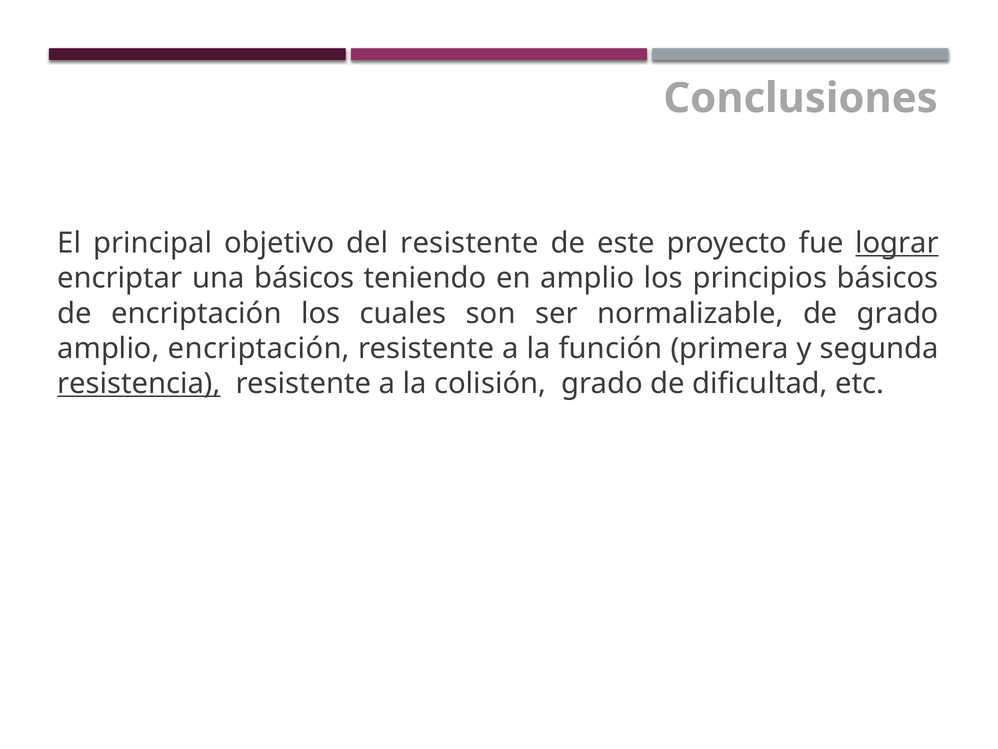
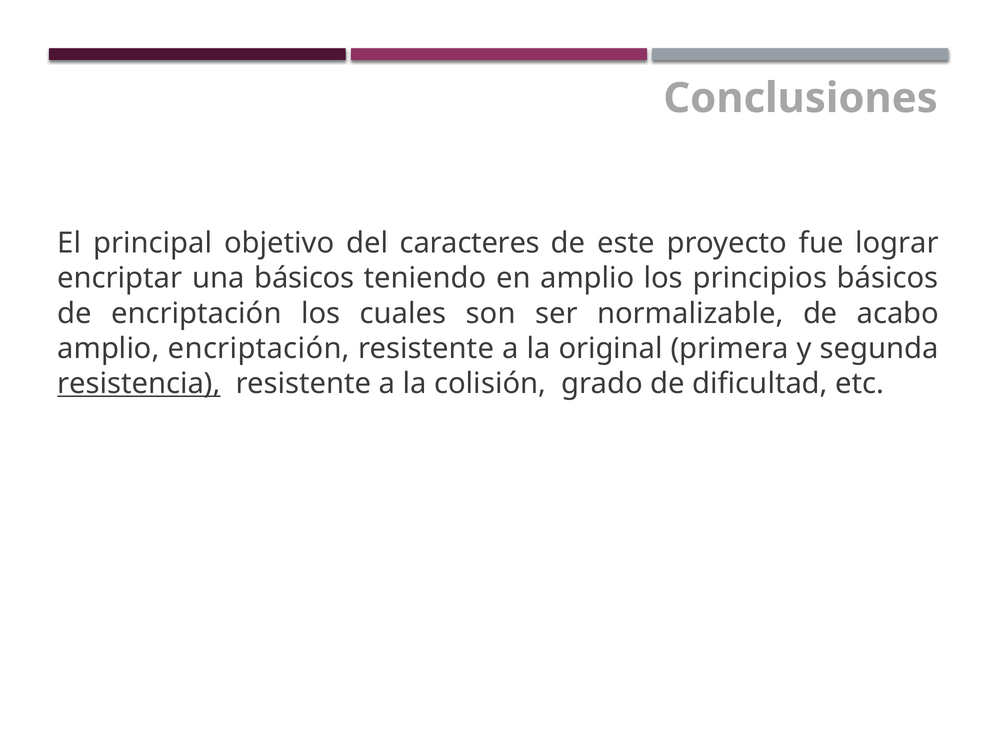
del resistente: resistente -> caracteres (470, 243)
lograr underline: present -> none (897, 243)
de grado: grado -> acabo (898, 313)
función: función -> original (611, 348)
